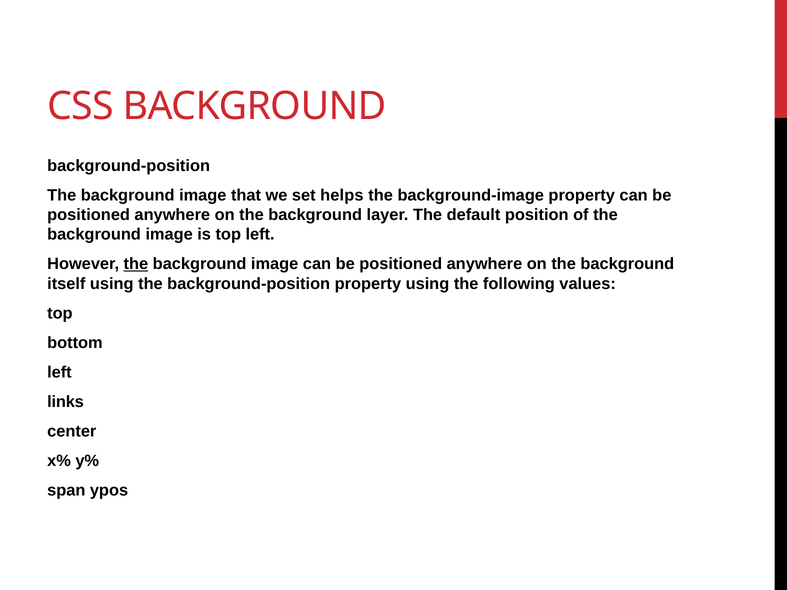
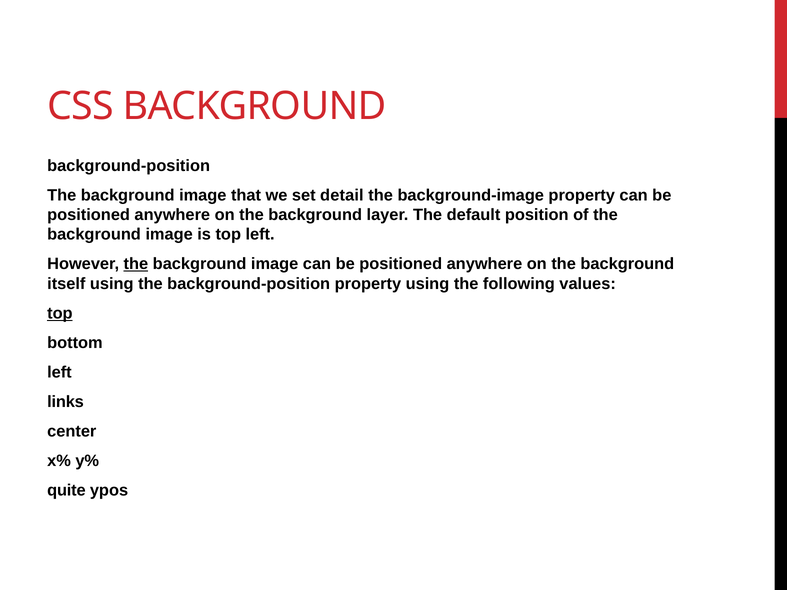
helps: helps -> detail (342, 195)
top underline: none -> present (60, 313)
span: span -> quite (66, 491)
